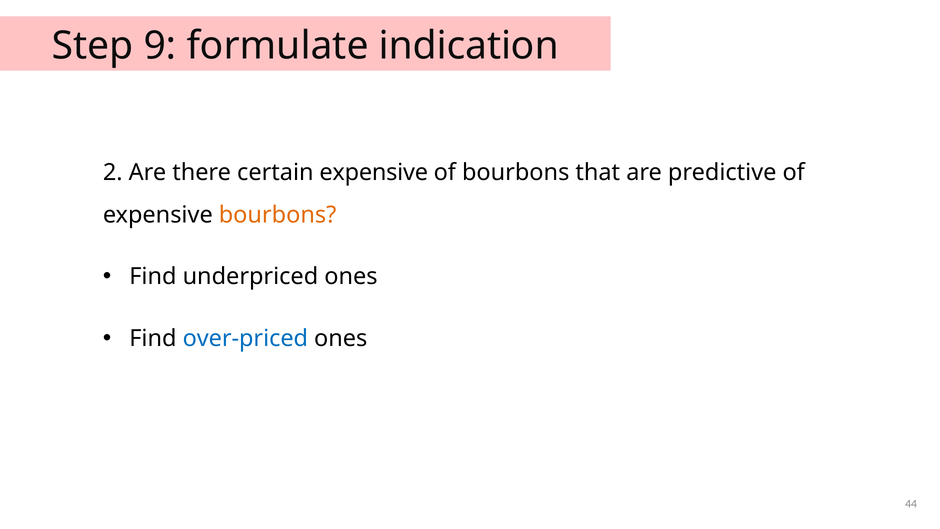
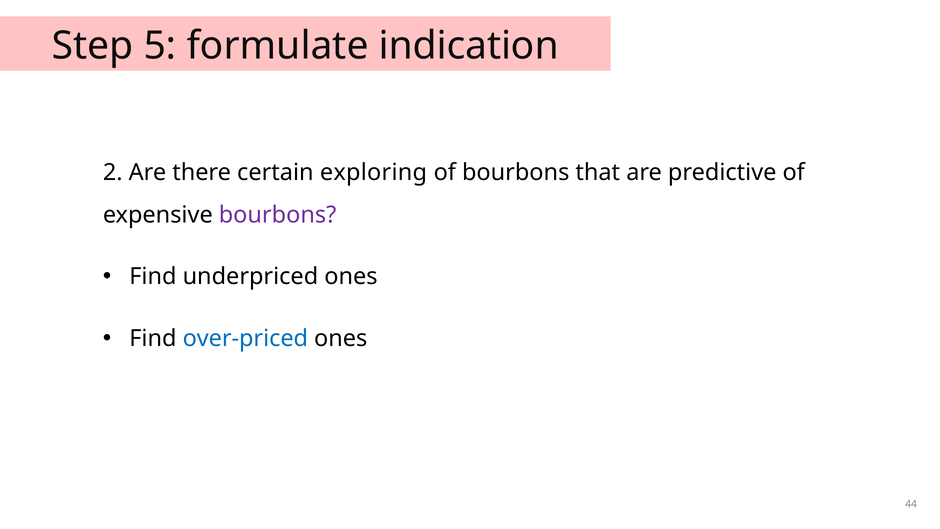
9: 9 -> 5 (160, 46)
certain expensive: expensive -> exploring (373, 172)
bourbons colour: orange -> purple (278, 215)
